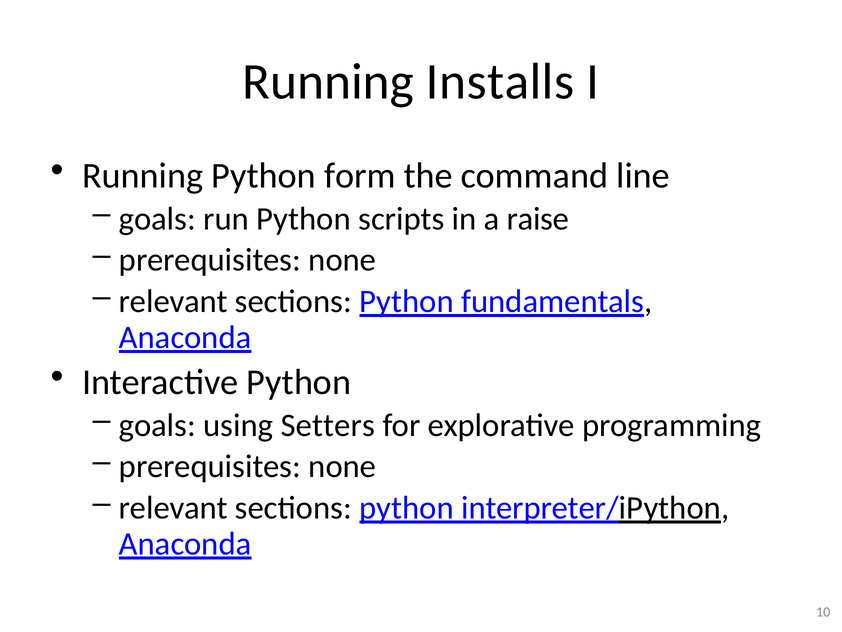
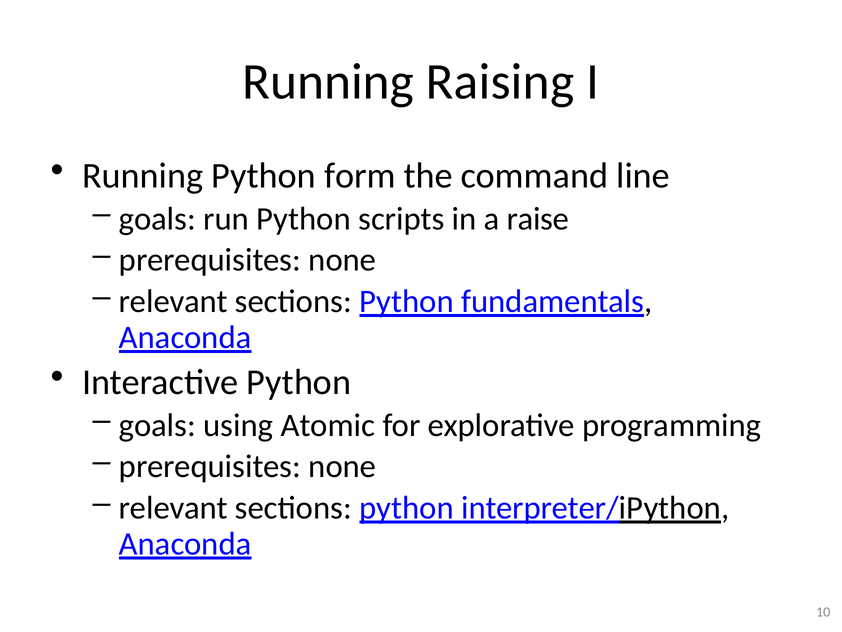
Installs: Installs -> Raising (500, 82)
Setters: Setters -> Atomic (328, 425)
